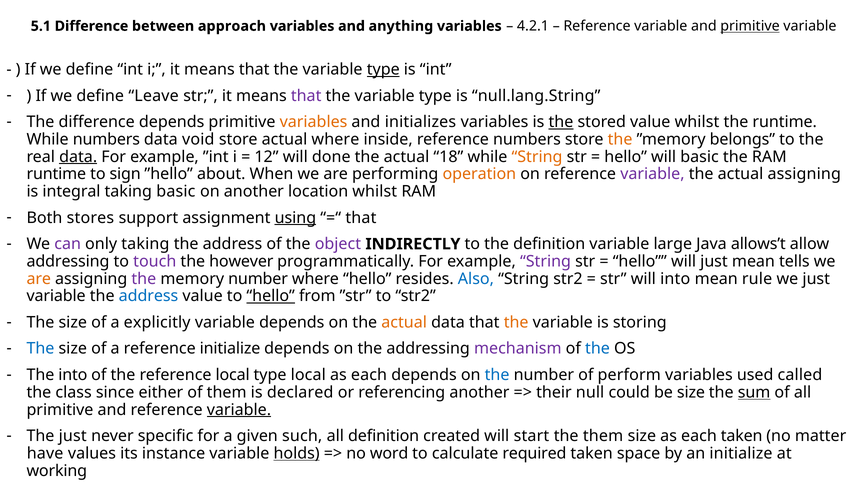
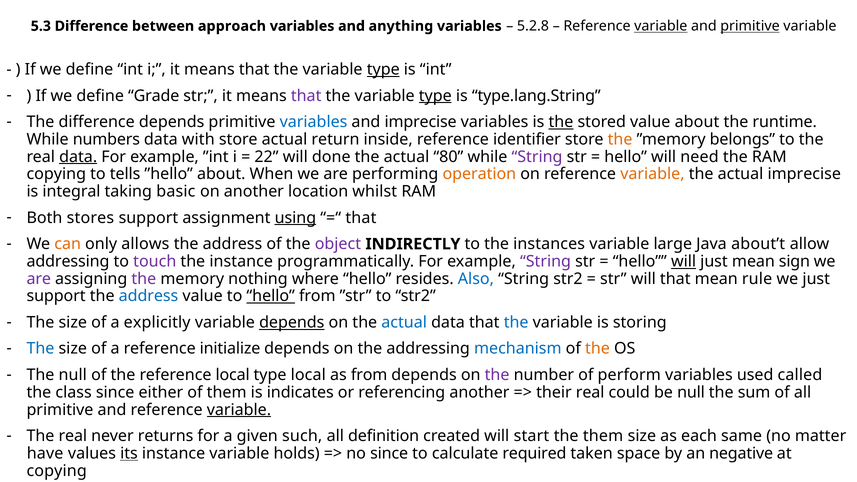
5.1: 5.1 -> 5.3 (41, 26)
4.2.1: 4.2.1 -> 5.2.8 (533, 26)
variable underline: none -> present (661, 26)
Leave: Leave -> Grade (154, 96)
type underline: none -> present (435, 96)
null.lang.String: null.lang.String -> type.lang.String (536, 96)
variables colour: orange -> blue (314, 122)
and initializes: initializes -> imprecise (421, 122)
value whilst: whilst -> about (697, 122)
void: void -> with (198, 139)
actual where: where -> return (335, 139)
reference numbers: numbers -> identifier (527, 139)
12: 12 -> 22 (266, 157)
18: 18 -> 80 (448, 157)
String colour: orange -> purple (537, 157)
will basic: basic -> need (699, 157)
runtime: runtime -> copying (56, 174)
sign: sign -> tells (125, 174)
variable colour: purple -> orange (652, 174)
actual assigning: assigning -> imprecise (804, 174)
can colour: purple -> orange (68, 244)
only taking: taking -> allows (145, 244)
the definition: definition -> instances (549, 244)
allows’t: allows’t -> about’t (758, 244)
the however: however -> instance (241, 261)
will underline: none -> present (684, 261)
tells: tells -> sign (794, 261)
are colour: orange -> purple (39, 279)
memory number: number -> nothing (258, 279)
will into: into -> that (675, 279)
variable: variable -> support (56, 296)
depends underline: none -> present (292, 322)
actual colour: orange -> blue (404, 322)
the colour: orange -> blue (516, 322)
mechanism colour: purple -> blue (518, 349)
the colour: blue -> orange (597, 349)
The into: into -> null (73, 375)
each: each -> from (369, 375)
the colour: blue -> purple (497, 375)
declared: declared -> indicates (300, 392)
their null: null -> real (590, 392)
be size: size -> null (691, 392)
sum underline: present -> none (754, 392)
just: just -> real (73, 436)
specific: specific -> returns (166, 436)
each taken: taken -> same (742, 436)
its underline: none -> present (129, 453)
holds underline: present -> none (297, 453)
no word: word -> since (389, 453)
an initialize: initialize -> negative (741, 453)
working: working -> copying (57, 471)
